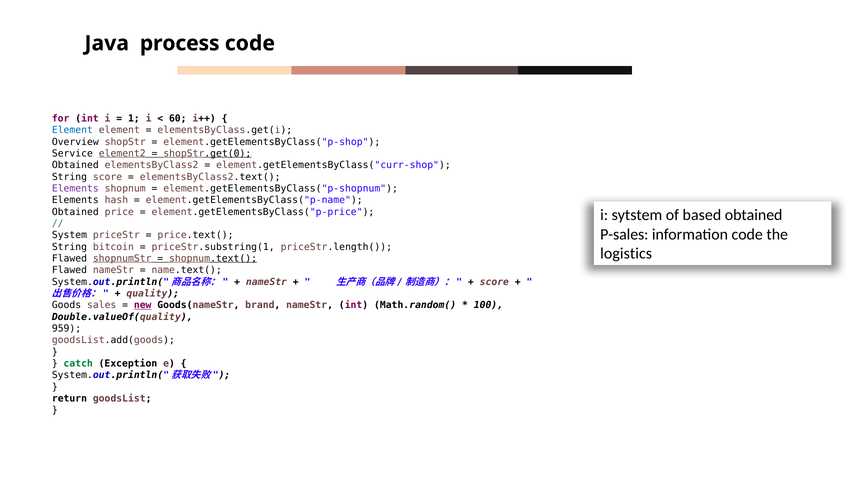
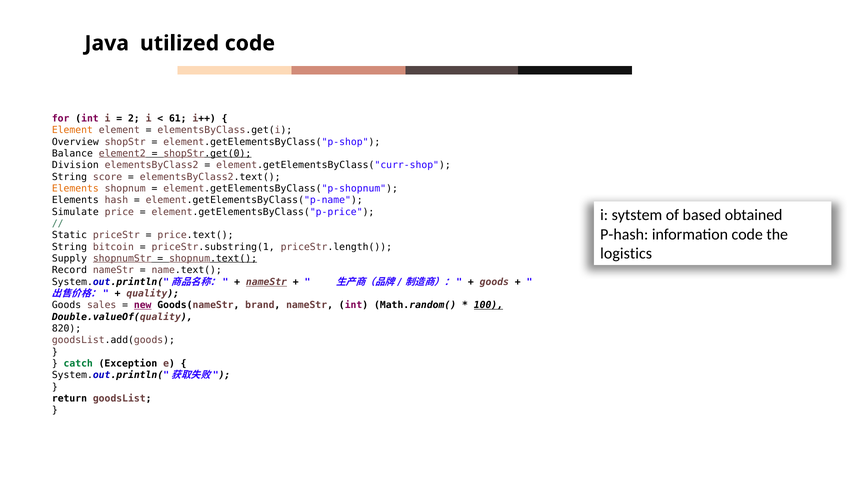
process: process -> utilized (180, 43)
1: 1 -> 2 (134, 119)
60: 60 -> 61 (178, 119)
Element colour: blue -> orange (72, 130)
Service: Service -> Balance (72, 154)
Obtained: Obtained -> Division (75, 165)
Elements colour: purple -> orange (75, 189)
Obtained: Obtained -> Simulate (75, 212)
P-sales: P-sales -> P-hash (624, 234)
System: System -> Static (69, 235)
Flawed: Flawed -> Supply (69, 259)
Flawed: Flawed -> Record (69, 270)
nameStr underline: none -> present (266, 282)
score: score -> goods (494, 282)
100 underline: none -> present (488, 305)
959: 959 -> 820 (67, 329)
